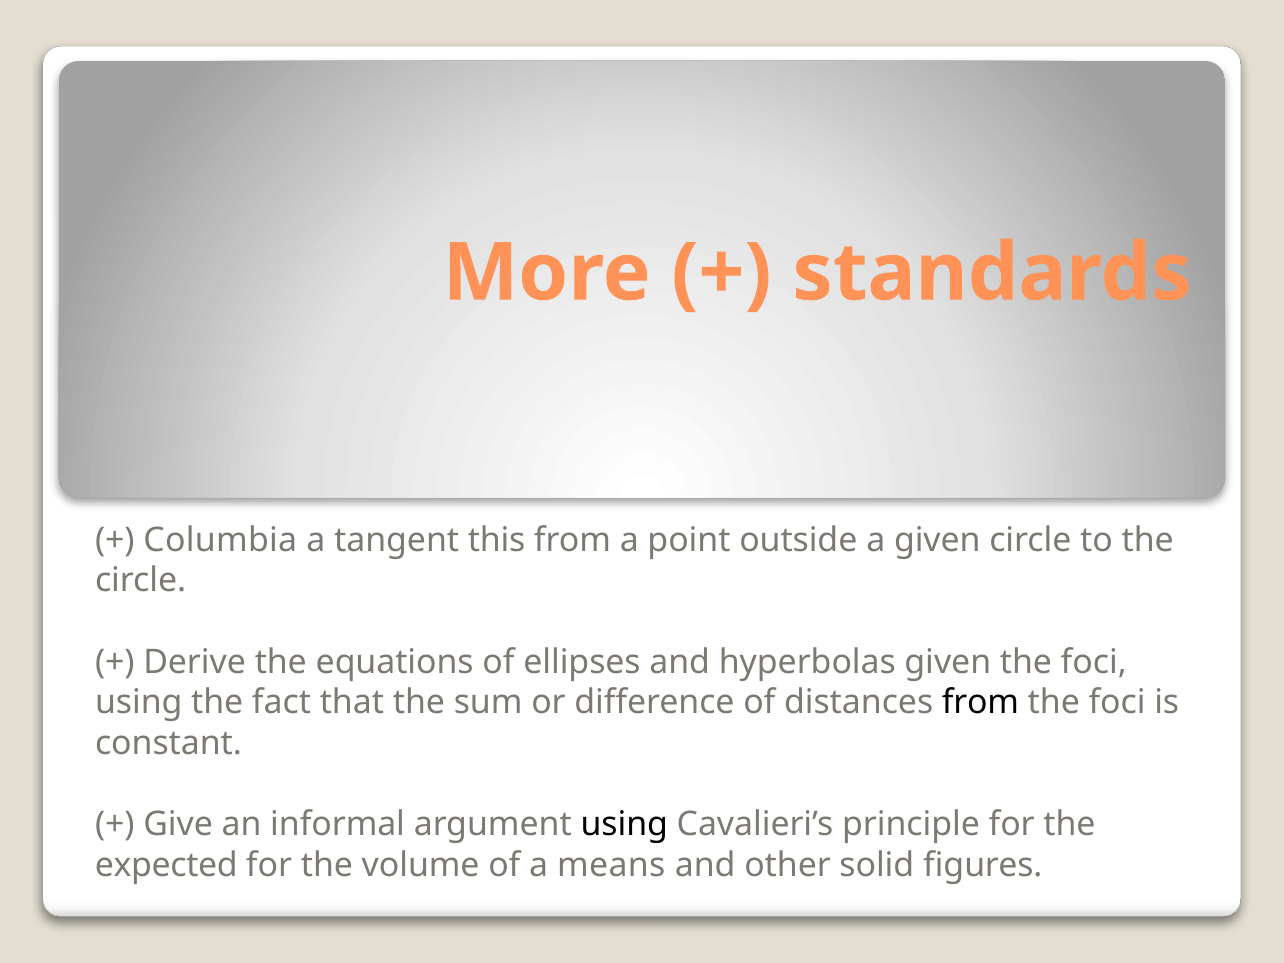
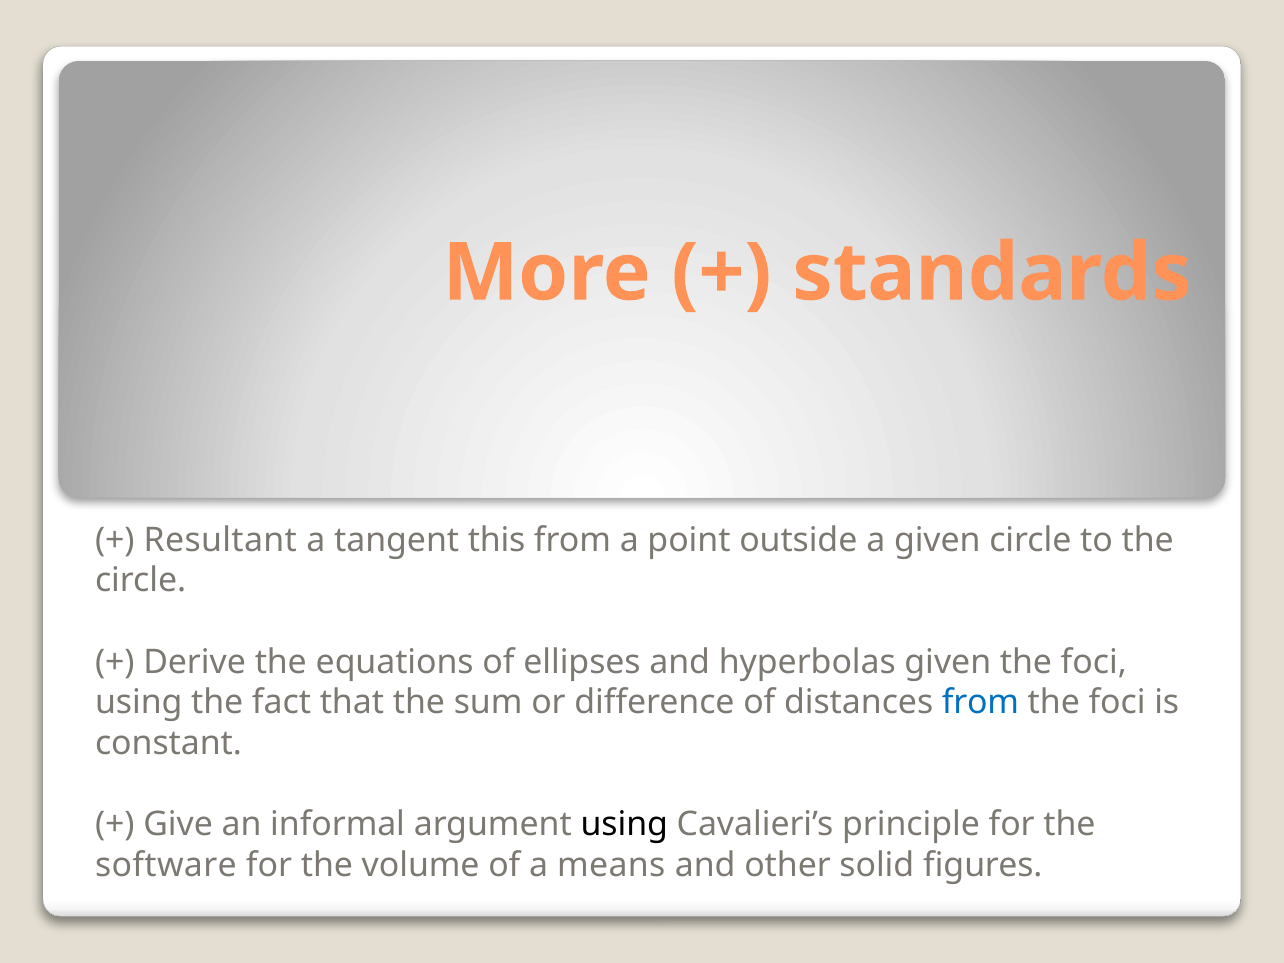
Columbia: Columbia -> Resultant (220, 540)
from colour: black -> blue (980, 703)
expected: expected -> software (166, 865)
